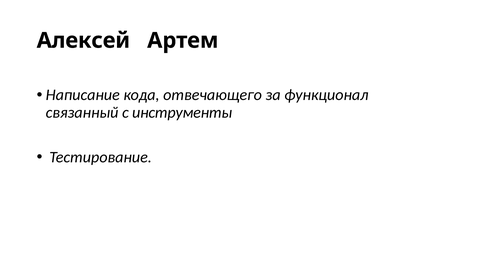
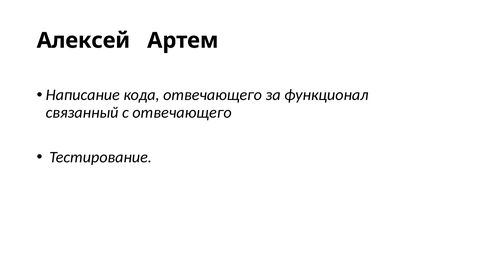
с инструменты: инструменты -> отвечающего (182, 112)
